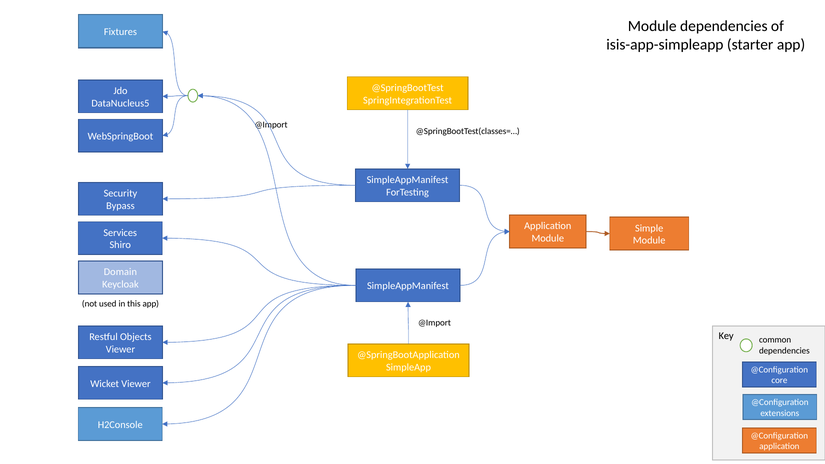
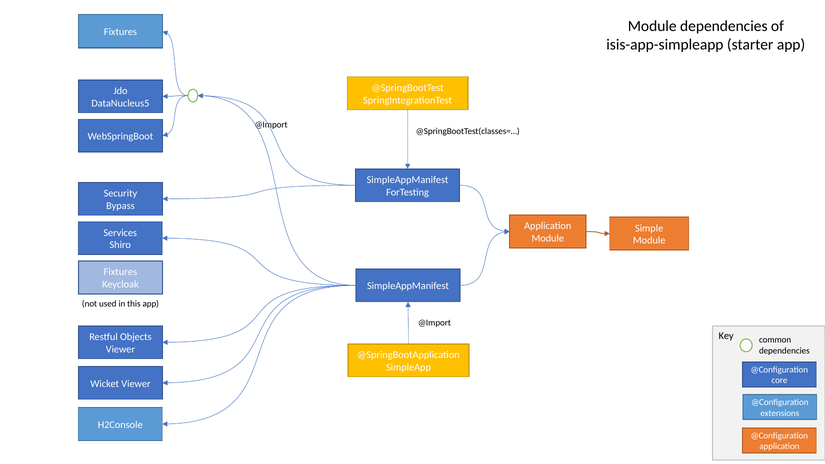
Domain: Domain -> Fixtures (120, 272)
